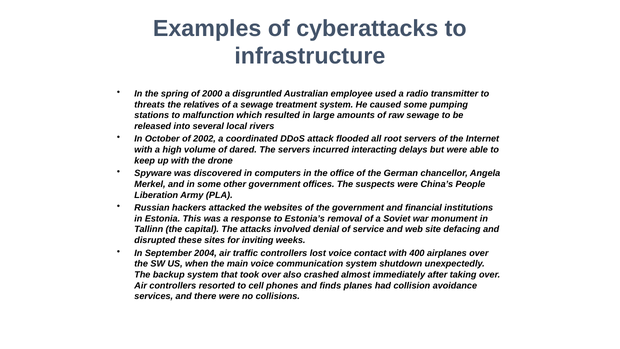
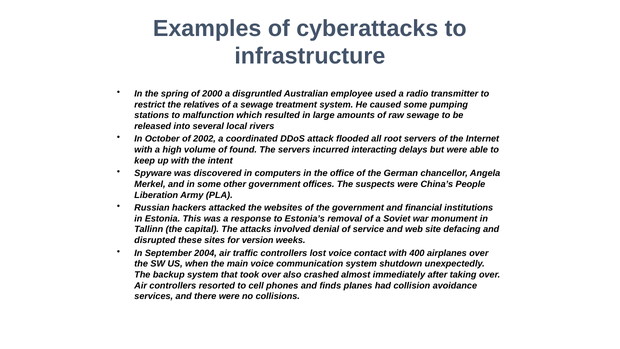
threats: threats -> restrict (150, 104)
dared: dared -> found (243, 150)
drone: drone -> intent (220, 161)
inviting: inviting -> version (258, 240)
